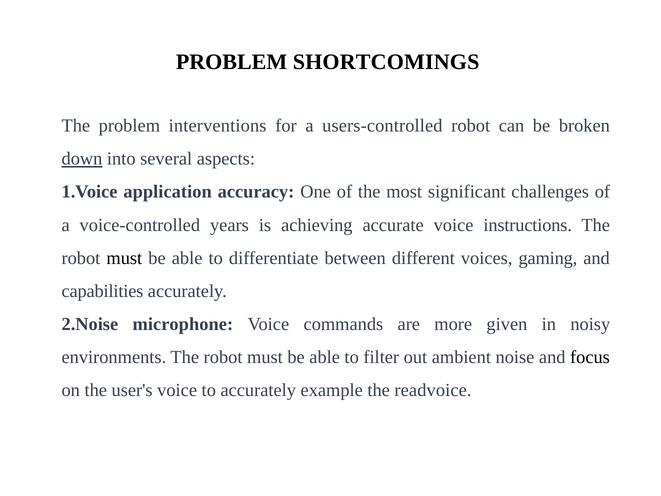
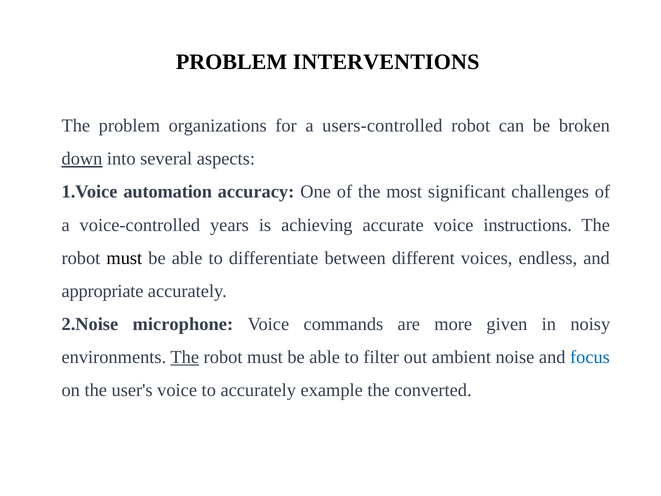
SHORTCOMINGS: SHORTCOMINGS -> INTERVENTIONS (386, 62)
interventions: interventions -> organizations (218, 126)
application: application -> automation (168, 192)
gaming: gaming -> endless (548, 258)
capabilities: capabilities -> appropriate (102, 291)
The underline: none -> present (185, 357)
focus colour: black -> blue (590, 357)
readvoice: readvoice -> converted (433, 390)
